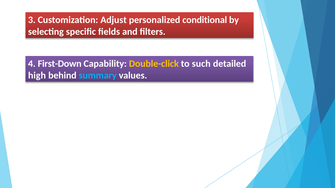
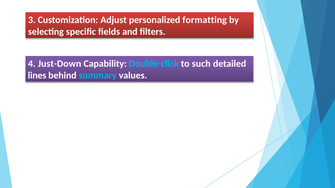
conditional: conditional -> formatting (205, 20)
First-Down: First-Down -> Just-Down (60, 64)
Double-click colour: yellow -> light blue (154, 64)
high: high -> lines (37, 76)
